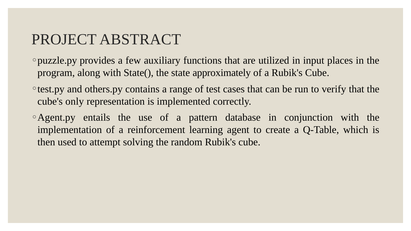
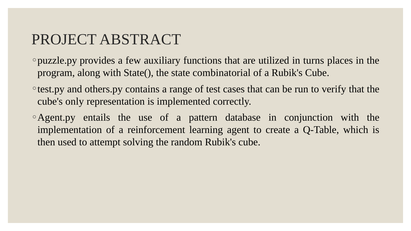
input: input -> turns (314, 61)
approximately: approximately -> combinatorial (222, 73)
